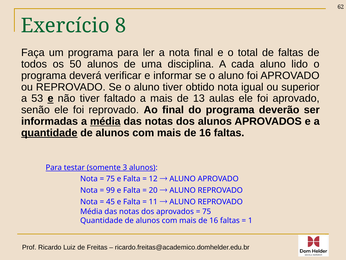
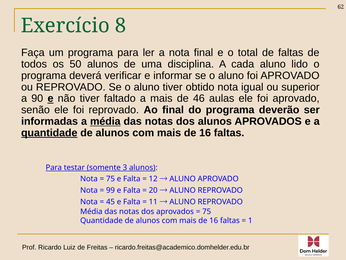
53: 53 -> 90 (37, 98)
13: 13 -> 46 (199, 98)
